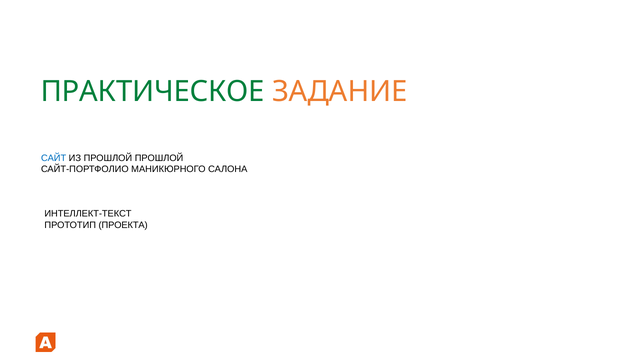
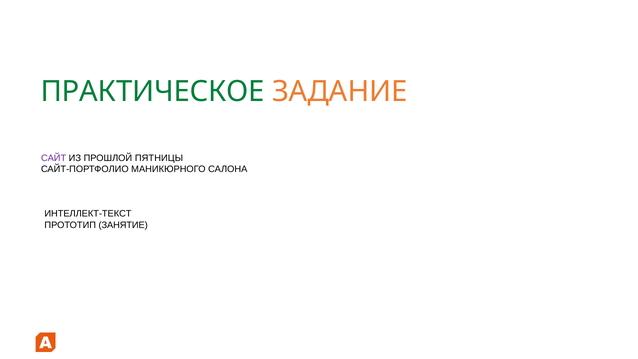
САЙТ colour: blue -> purple (54, 158)
ПРОШЛОЙ ПРОШЛОЙ: ПРОШЛОЙ -> ПЯТНИЦЫ (159, 158)
ПРОЕКТА: ПРОЕКТА -> ЗАНЯТИЕ (123, 225)
